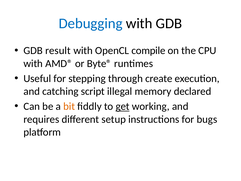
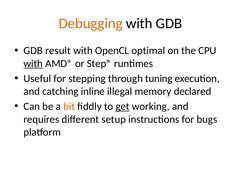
Debugging colour: blue -> orange (91, 23)
compile: compile -> optimal (148, 51)
with underline: none -> present (33, 63)
Byte®: Byte® -> Step® (99, 63)
create: create -> tuning (159, 78)
script: script -> inline (93, 91)
